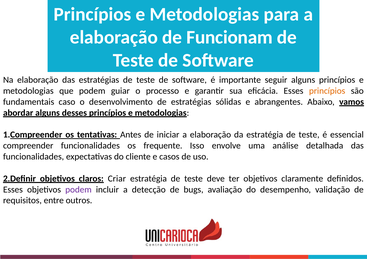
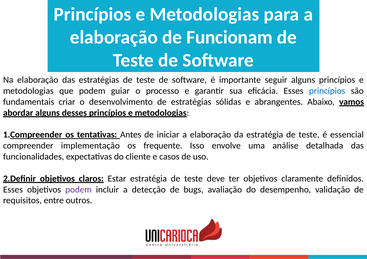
princípios colour: orange -> blue (327, 91)
caso: caso -> criar (67, 102)
compreender funcionalidades: funcionalidades -> implementação (90, 146)
Criar: Criar -> Estar (117, 179)
